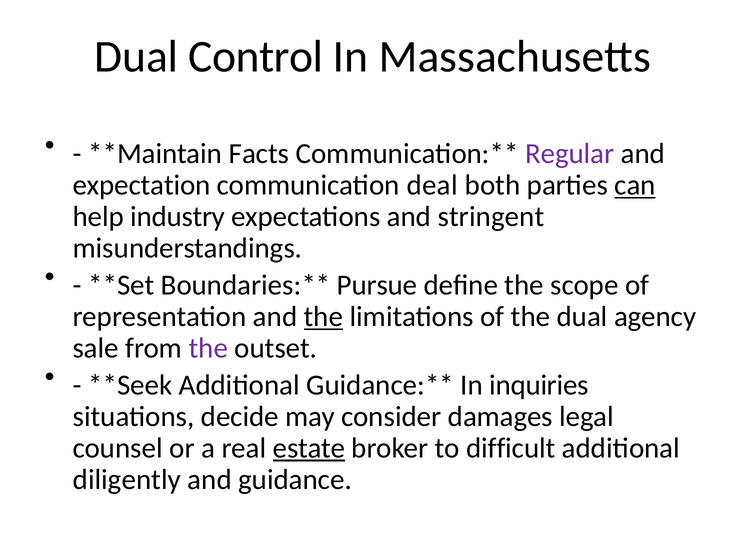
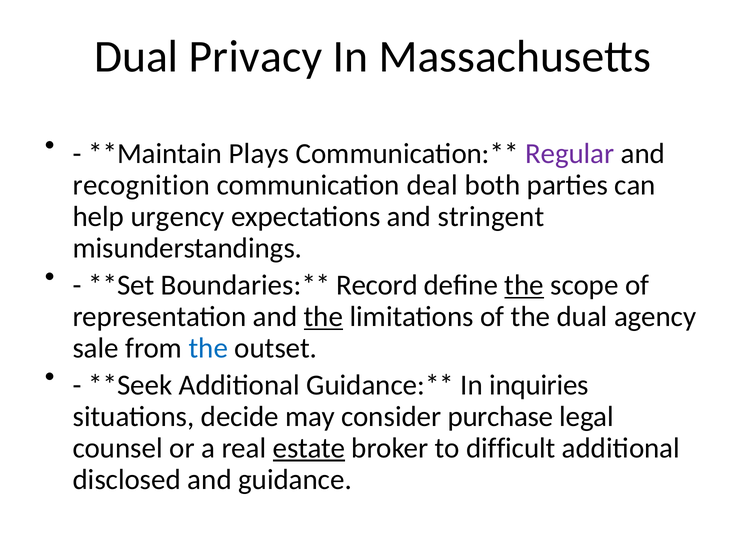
Control: Control -> Privacy (256, 57)
Facts: Facts -> Plays (259, 154)
expectation: expectation -> recognition (141, 185)
can underline: present -> none (635, 185)
industry: industry -> urgency (178, 216)
Pursue: Pursue -> Record (377, 285)
the underline: none -> present (524, 285)
the colour: purple -> blue (208, 348)
damages: damages -> purchase (500, 416)
diligently: diligently -> disclosed (127, 479)
